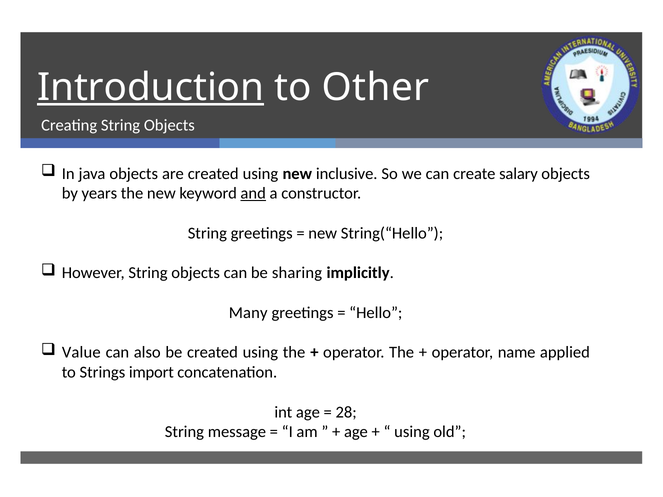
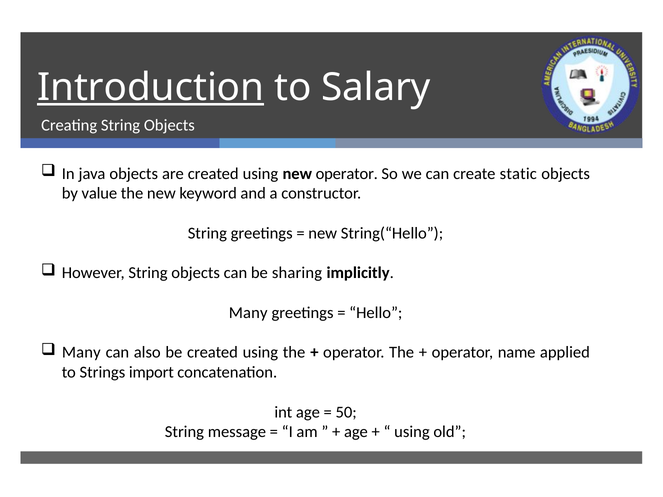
Other: Other -> Salary (376, 88)
new inclusive: inclusive -> operator (347, 174)
salary: salary -> static (518, 174)
years: years -> value (99, 194)
and underline: present -> none (253, 194)
Value: Value -> Many (81, 353)
28: 28 -> 50 (346, 412)
